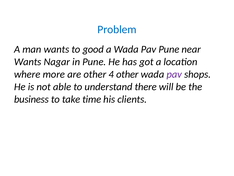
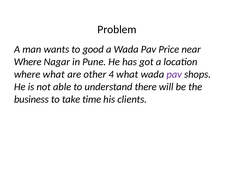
Problem colour: blue -> black (117, 29)
Pav Pune: Pune -> Price (169, 49)
Wants: Wants -> Where (28, 62)
where more: more -> what (54, 74)
4 other: other -> what (127, 74)
